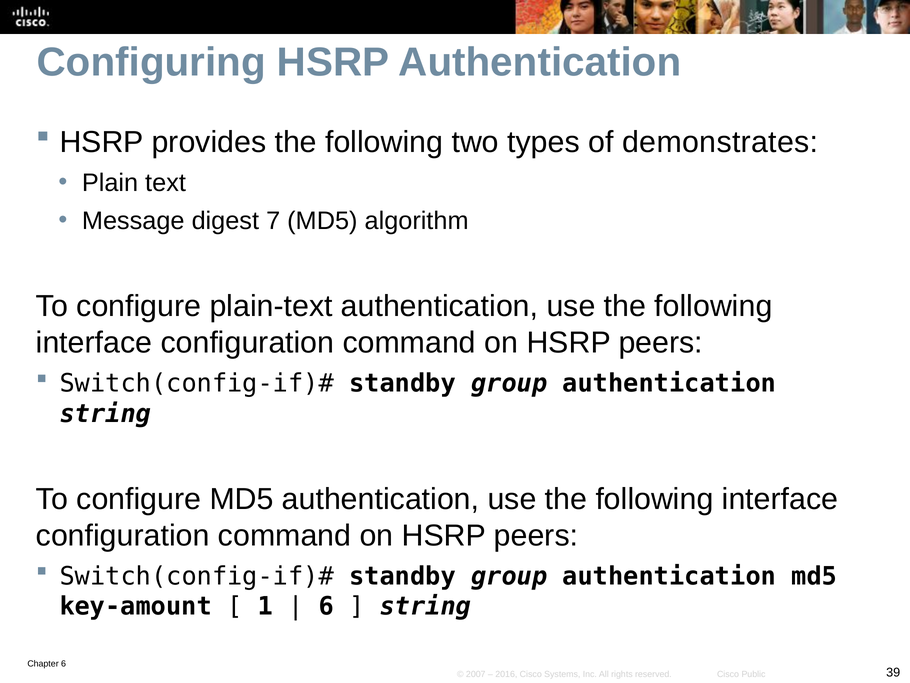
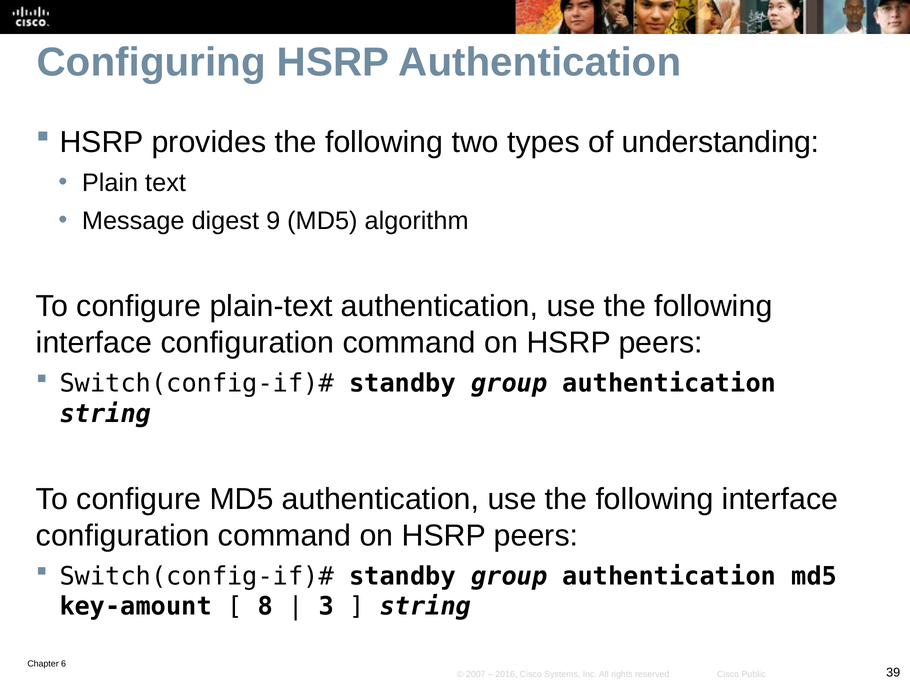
demonstrates: demonstrates -> understanding (720, 142)
7: 7 -> 9 (273, 221)
1: 1 -> 8 (265, 606)
6: 6 -> 3 (326, 606)
